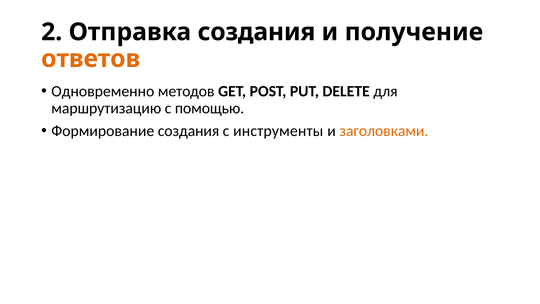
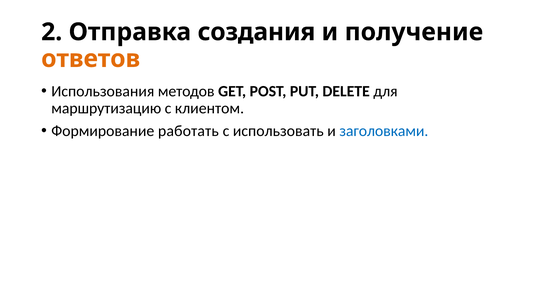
Одновременно: Одновременно -> Использования (103, 91)
помощью: помощью -> клиентом (209, 108)
Формирование создания: создания -> работать (188, 131)
инструменты: инструменты -> использовать (278, 131)
заголовками colour: orange -> blue (384, 131)
